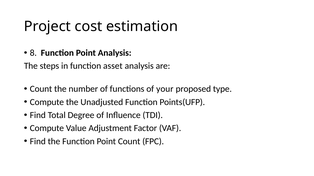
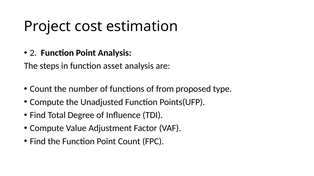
8: 8 -> 2 (33, 53)
your: your -> from (165, 89)
